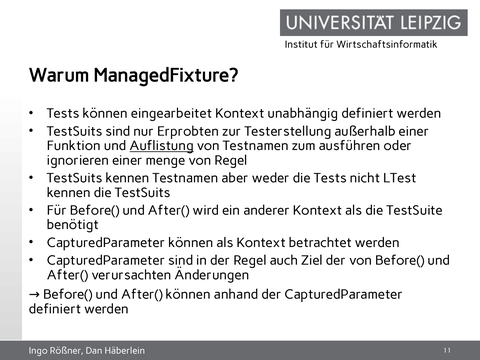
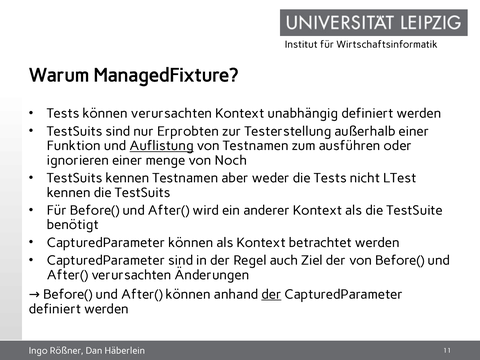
können eingearbeitet: eingearbeitet -> verursachten (171, 114)
von Regel: Regel -> Noch (231, 160)
der underline: none -> present (271, 294)
